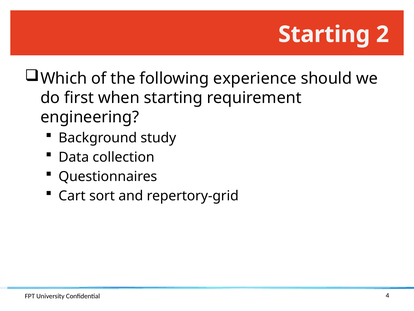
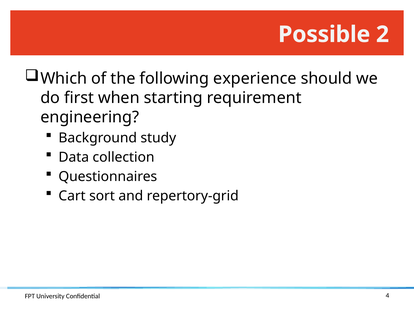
Starting: Starting -> Possible (324, 34)
